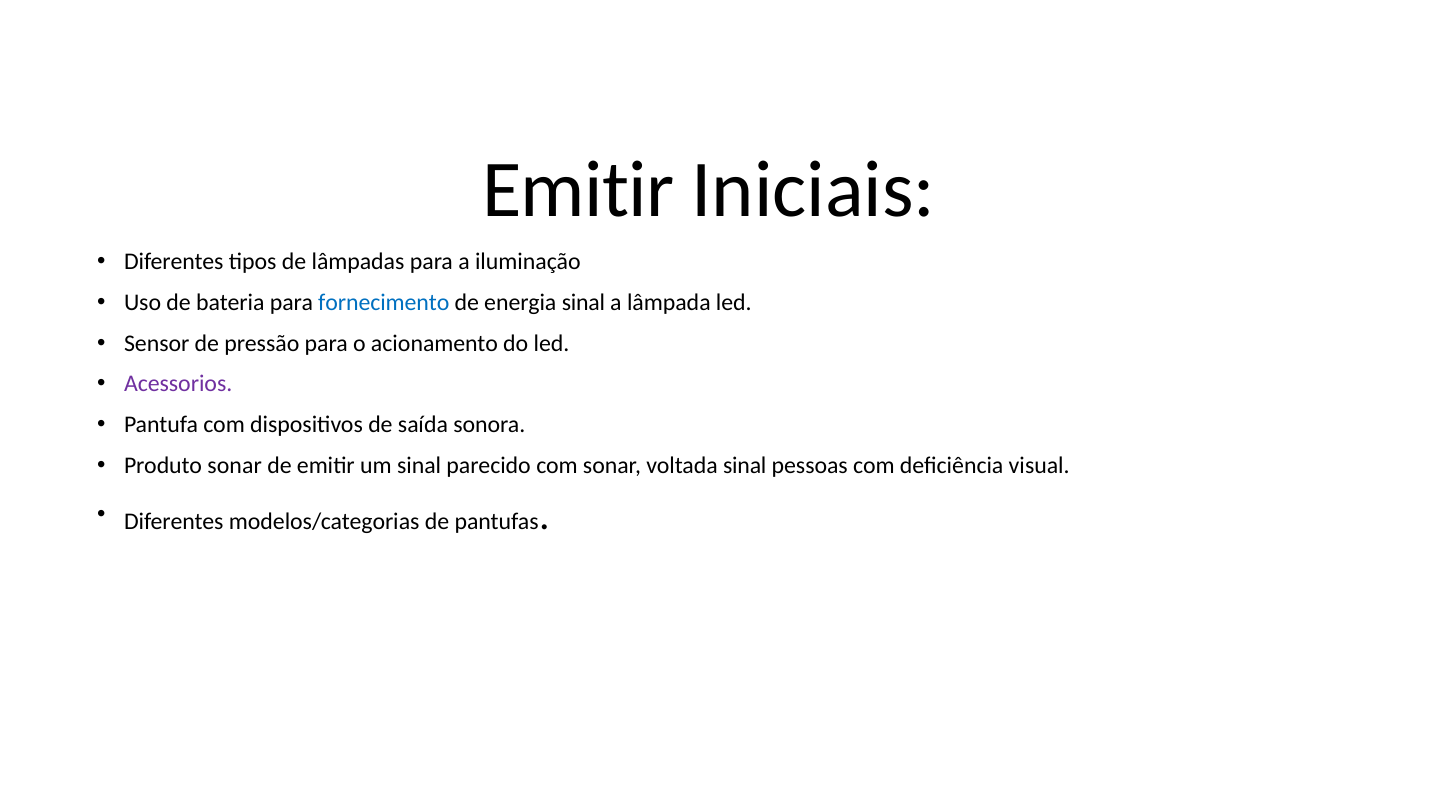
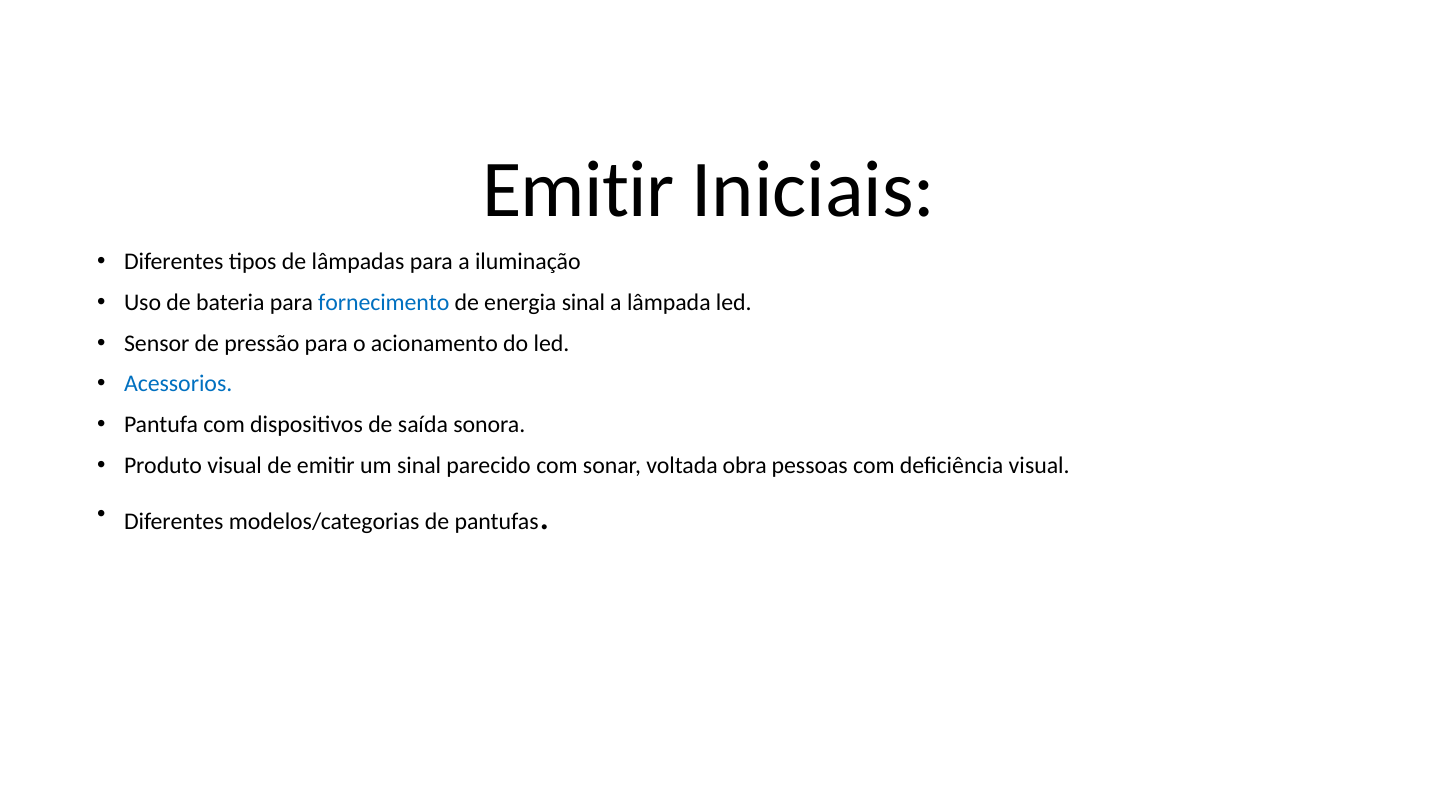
Acessorios colour: purple -> blue (178, 384)
Produto sonar: sonar -> visual (235, 465)
voltada sinal: sinal -> obra (745, 465)
